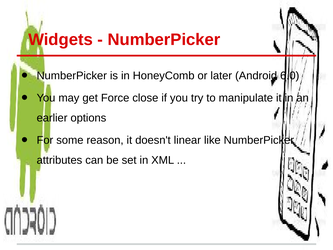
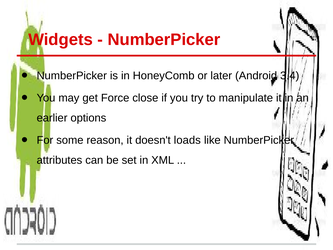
6.0: 6.0 -> 3.4 (290, 76)
linear: linear -> loads (187, 140)
